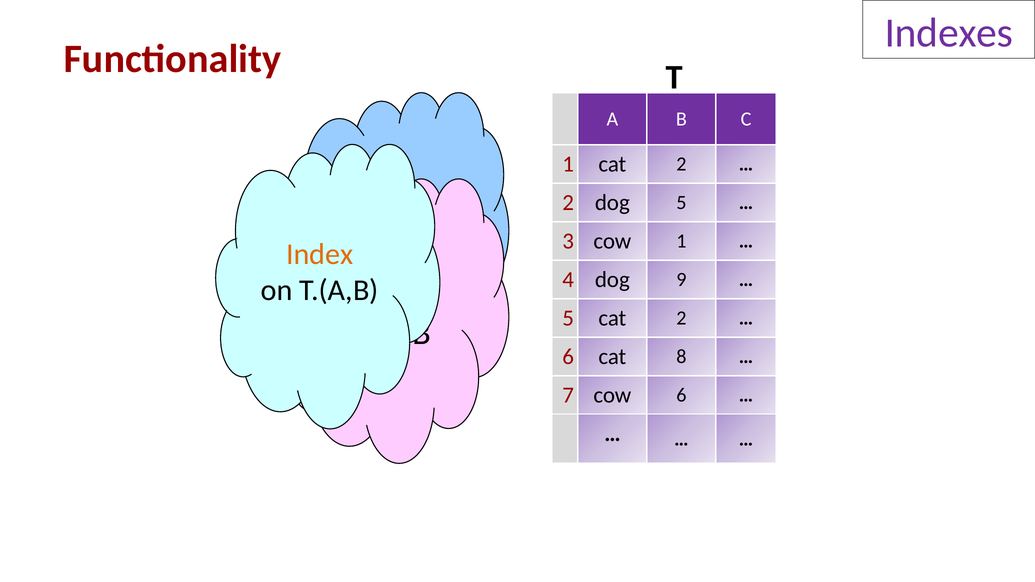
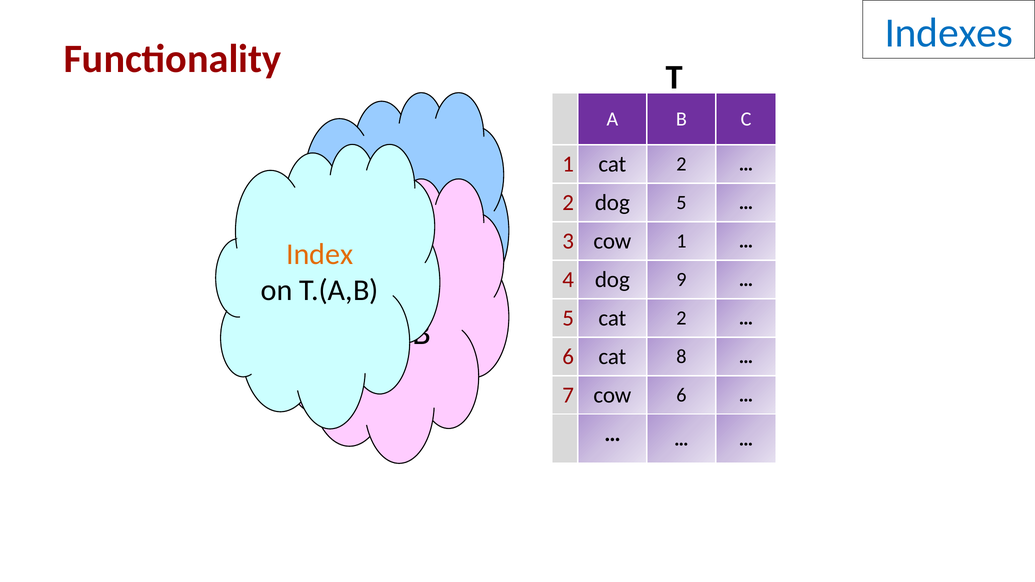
Indexes colour: purple -> blue (949, 33)
